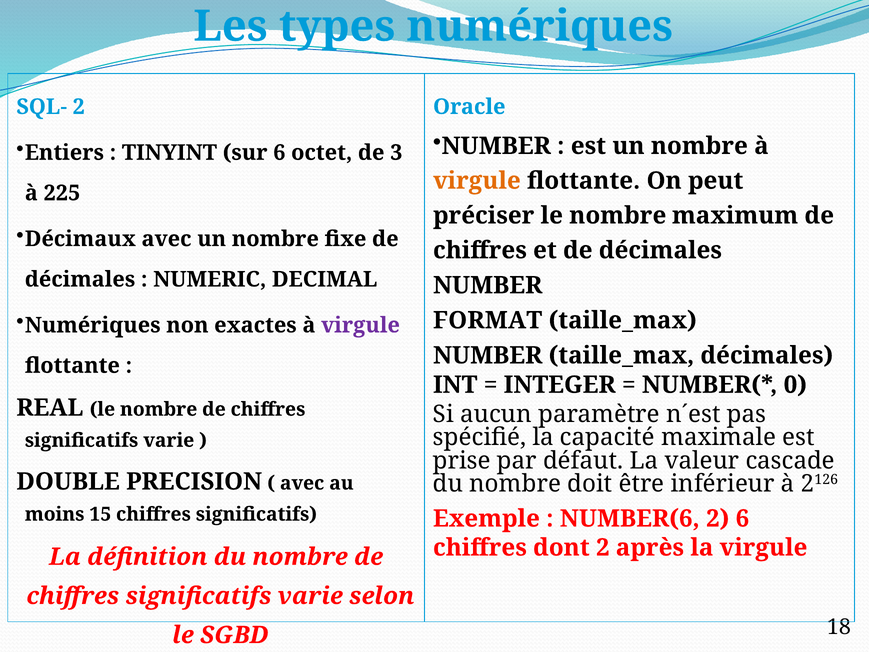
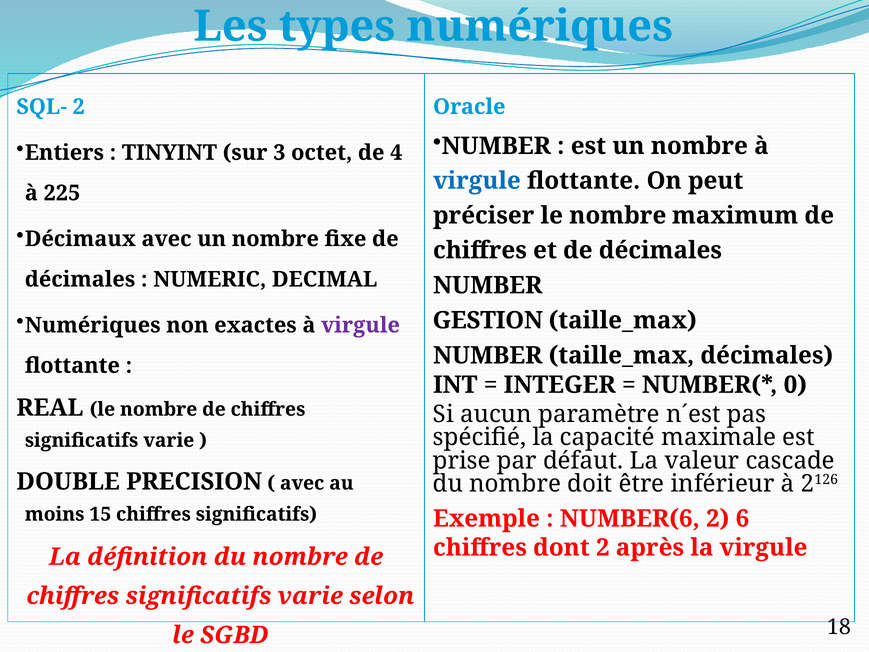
sur 6: 6 -> 3 (279, 153)
3: 3 -> 4 (396, 153)
virgule colour: orange -> blue (477, 181)
FORMAT: FORMAT -> GESTION (488, 320)
